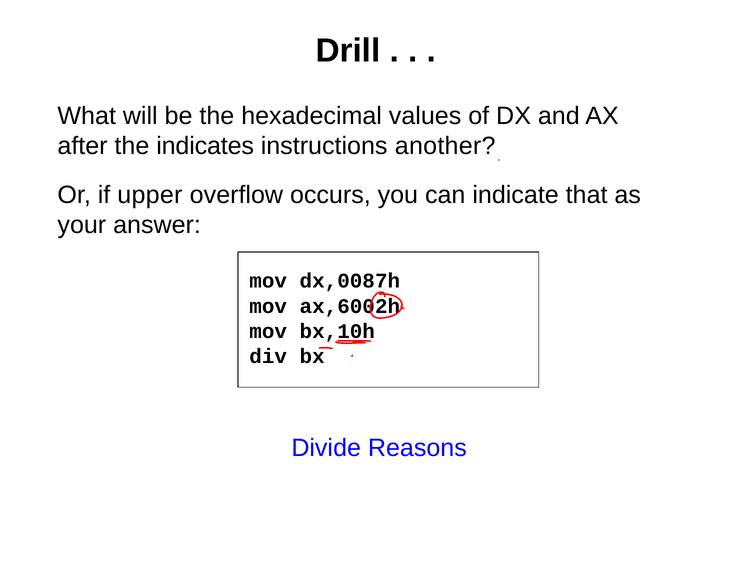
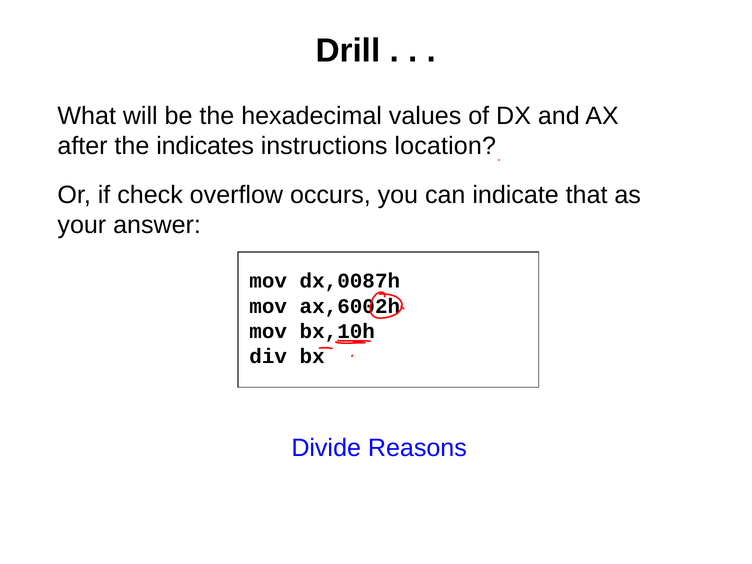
another: another -> location (445, 146)
upper: upper -> check (150, 195)
